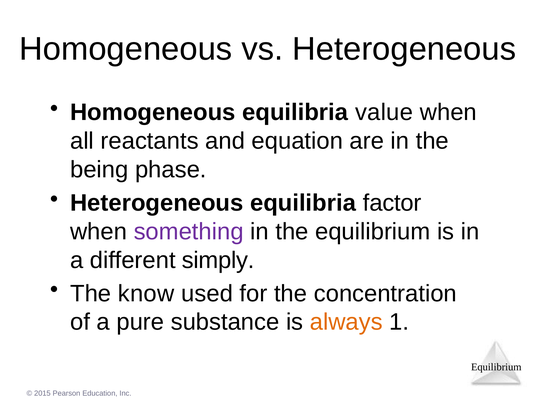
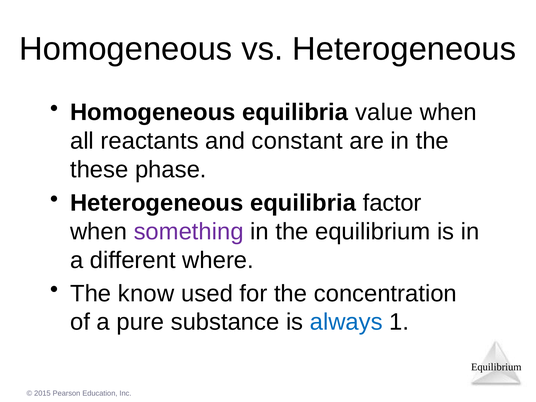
equation: equation -> constant (297, 141)
being: being -> these (99, 170)
simply: simply -> where (218, 260)
always colour: orange -> blue (346, 322)
